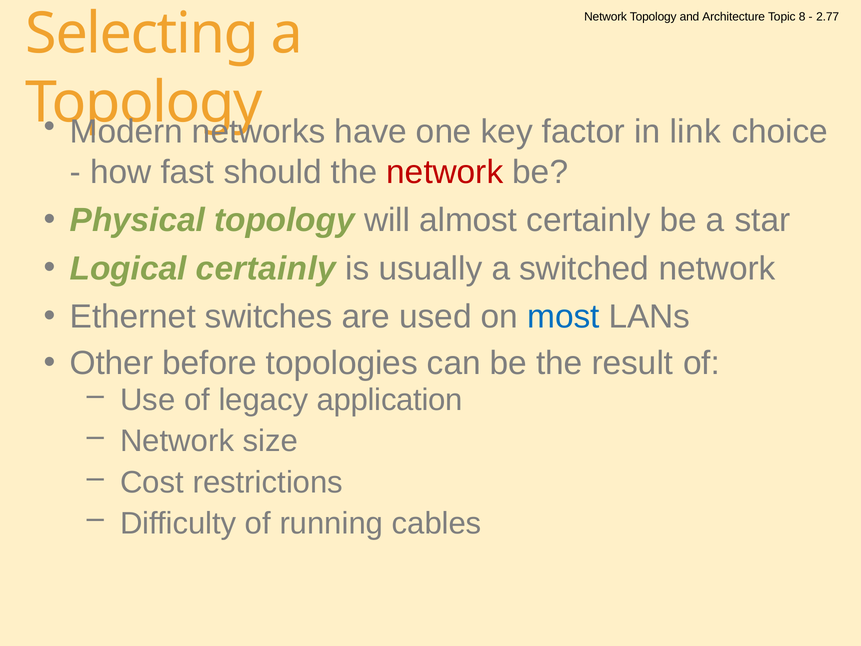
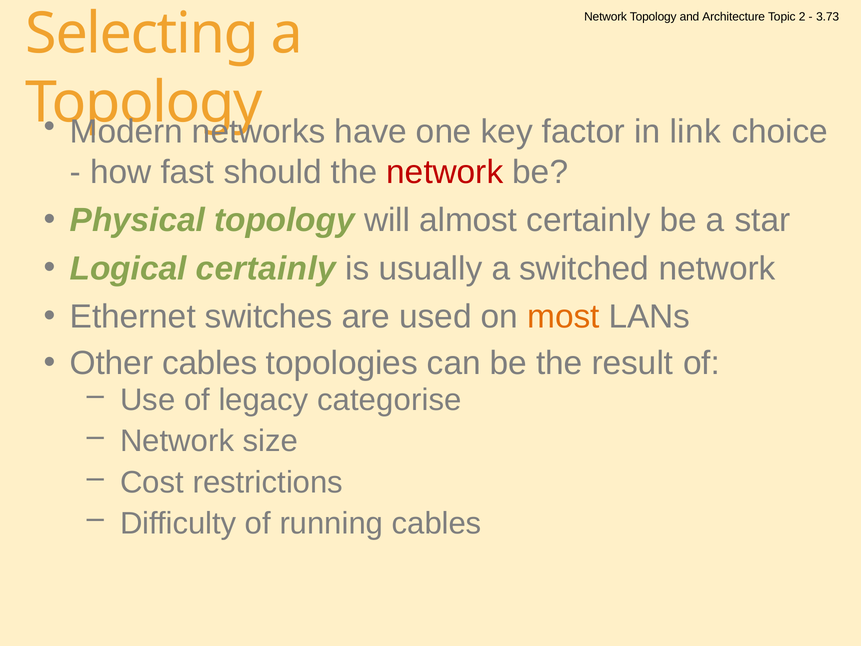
8: 8 -> 2 (802, 17)
2.77: 2.77 -> 3.73 (828, 17)
most colour: blue -> orange (564, 317)
Other before: before -> cables (210, 363)
application: application -> categorise (389, 400)
